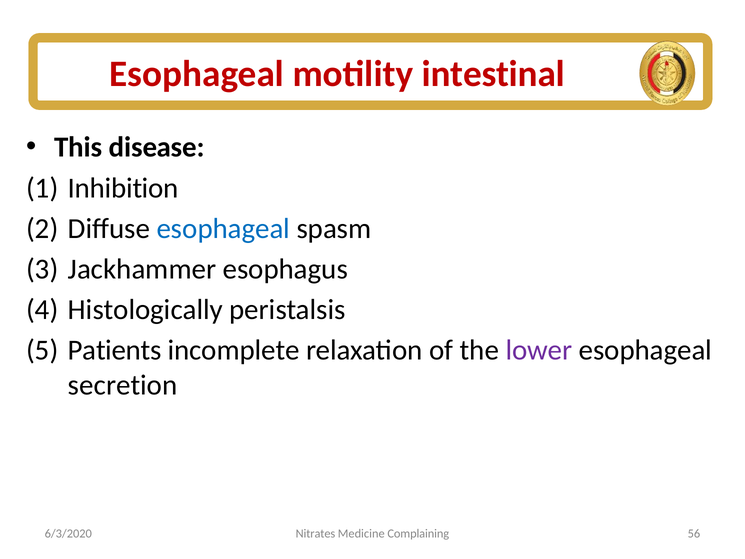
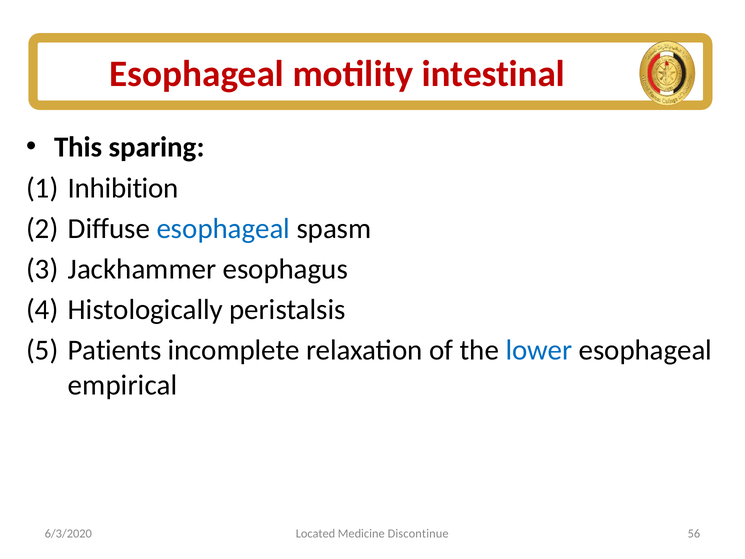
disease: disease -> sparing (157, 147)
lower colour: purple -> blue (539, 350)
secretion: secretion -> empirical (123, 385)
Nitrates: Nitrates -> Located (315, 533)
Complaining: Complaining -> Discontinue (418, 533)
